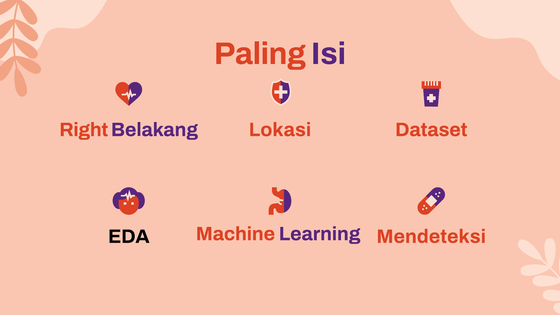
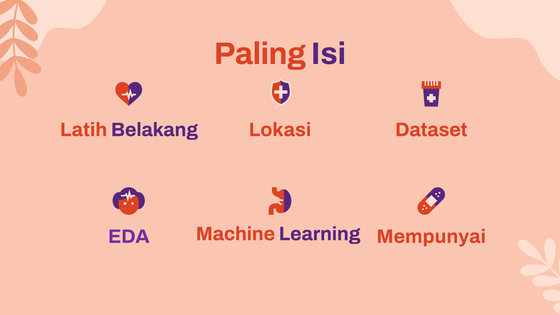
Right: Right -> Latih (84, 130)
EDA colour: black -> purple (129, 236)
Mendeteksi: Mendeteksi -> Mempunyai (431, 236)
